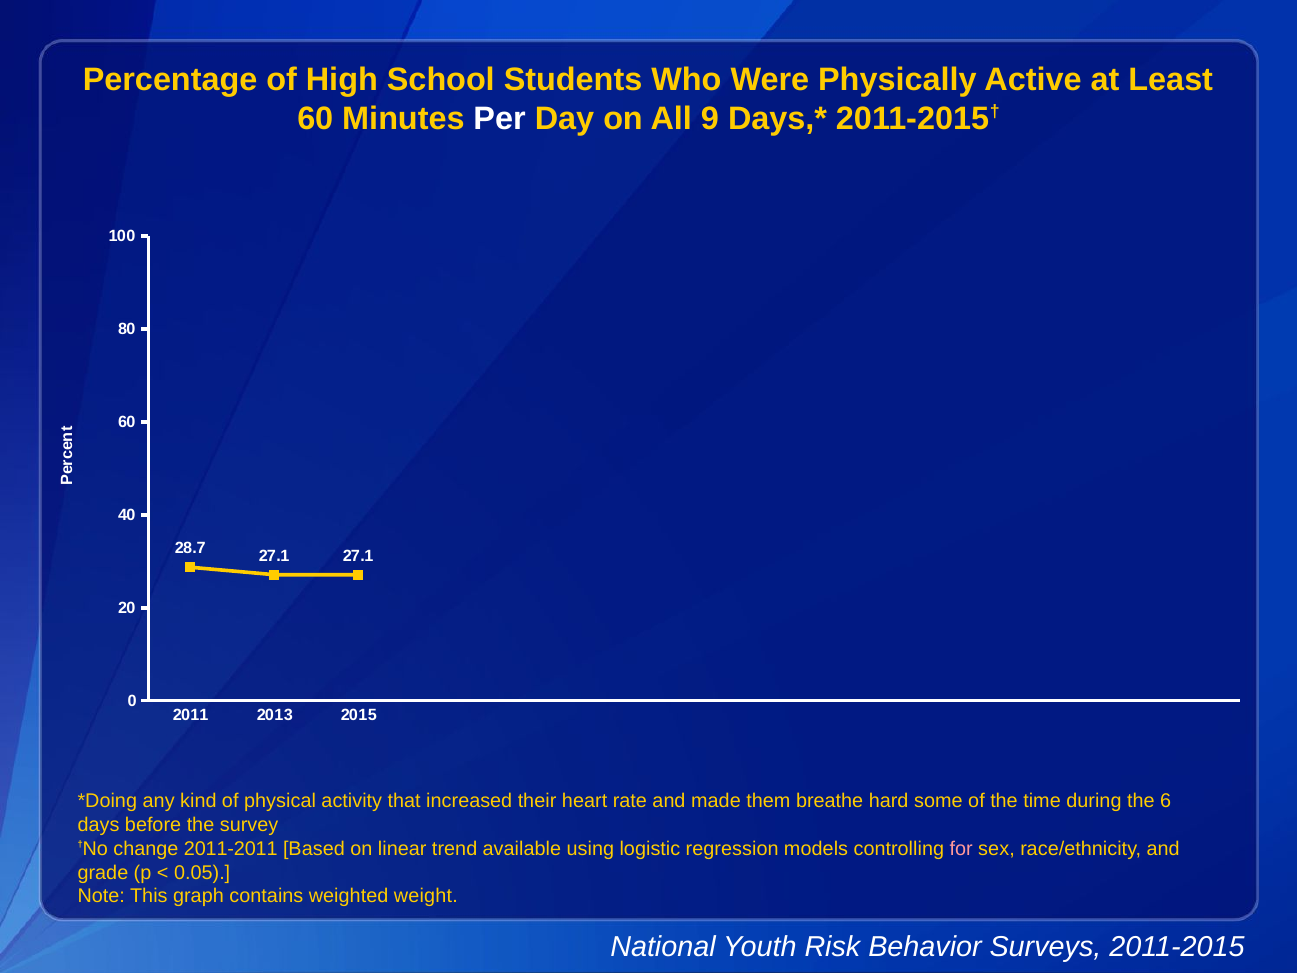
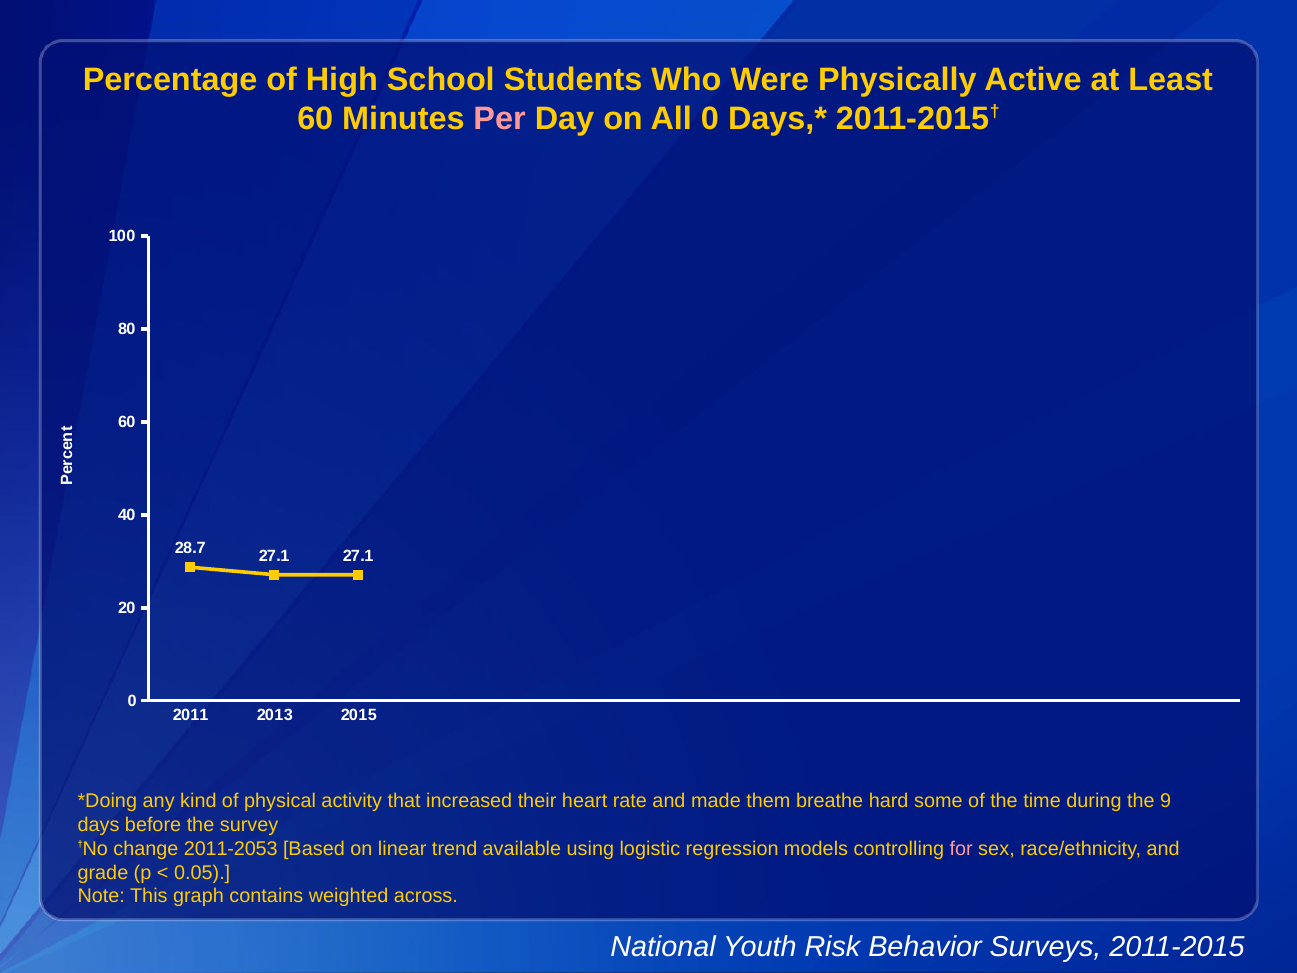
Per colour: white -> pink (500, 119)
All 9: 9 -> 0 (710, 119)
6: 6 -> 9 (1166, 801)
2011-2011: 2011-2011 -> 2011-2053 (231, 849)
weight: weight -> across (426, 896)
